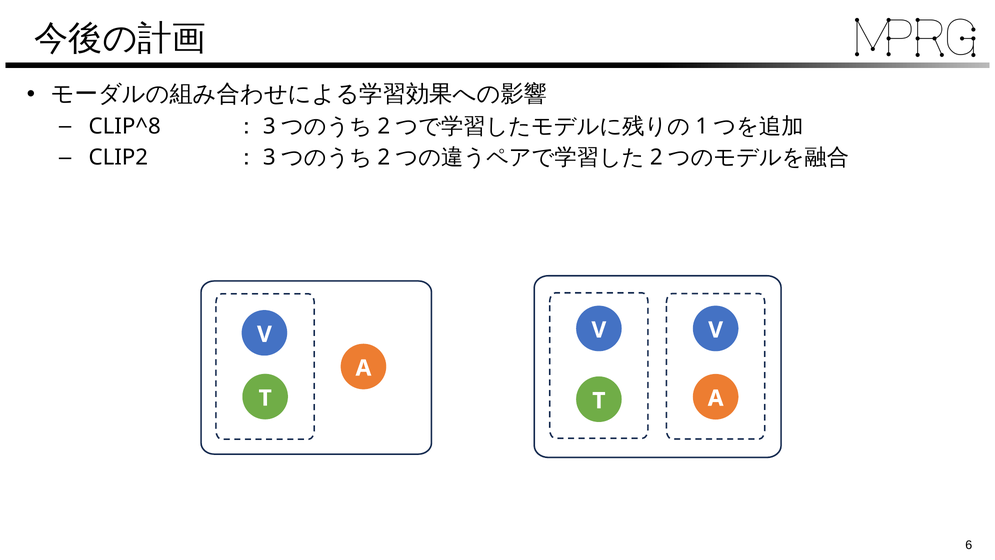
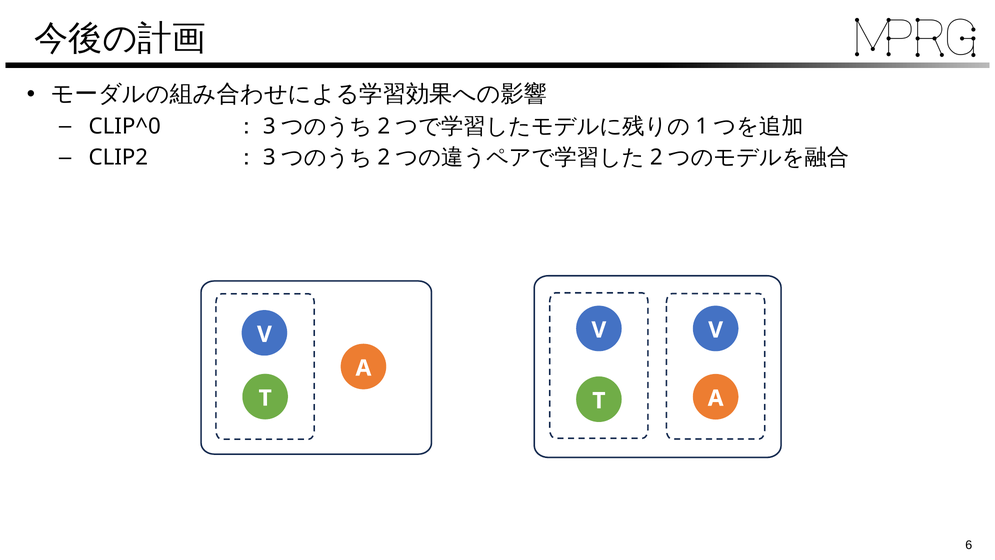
CLIP^8: CLIP^8 -> CLIP^0 (125, 126)
